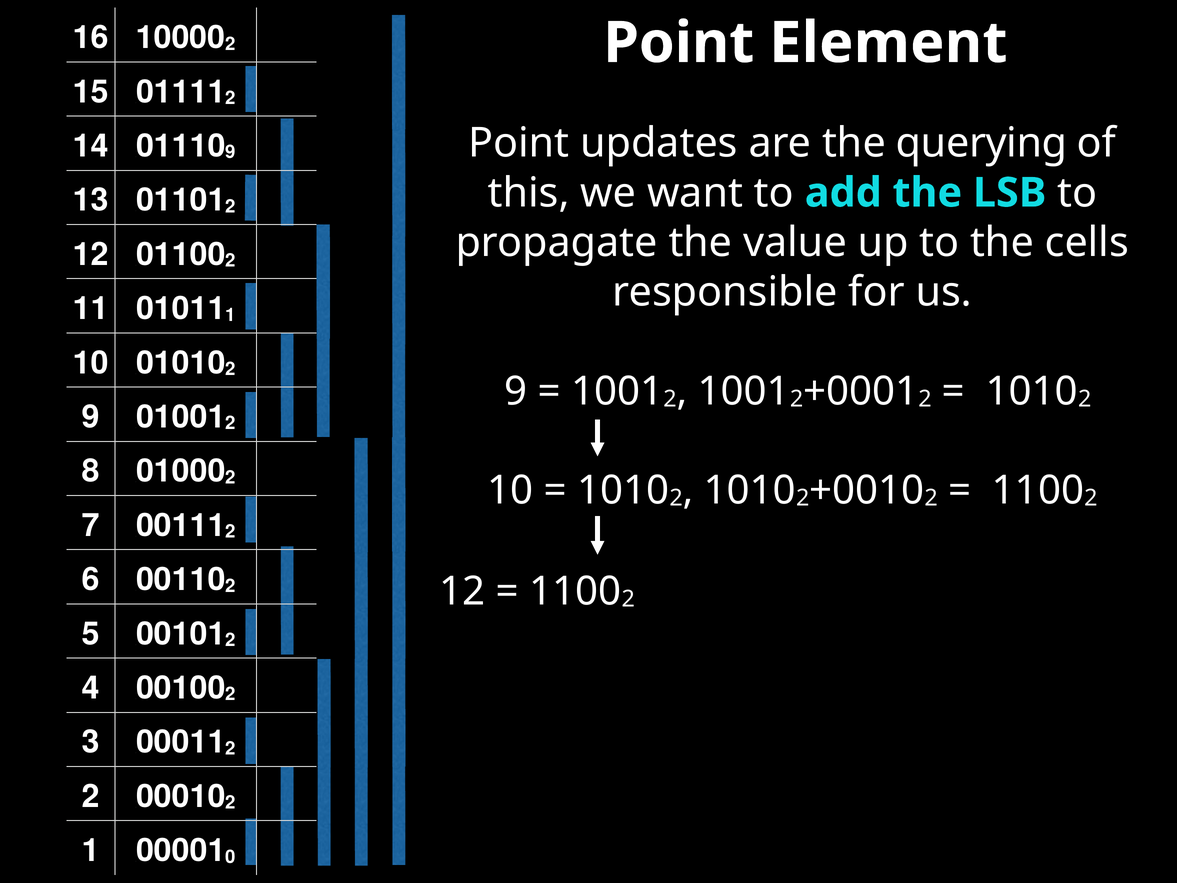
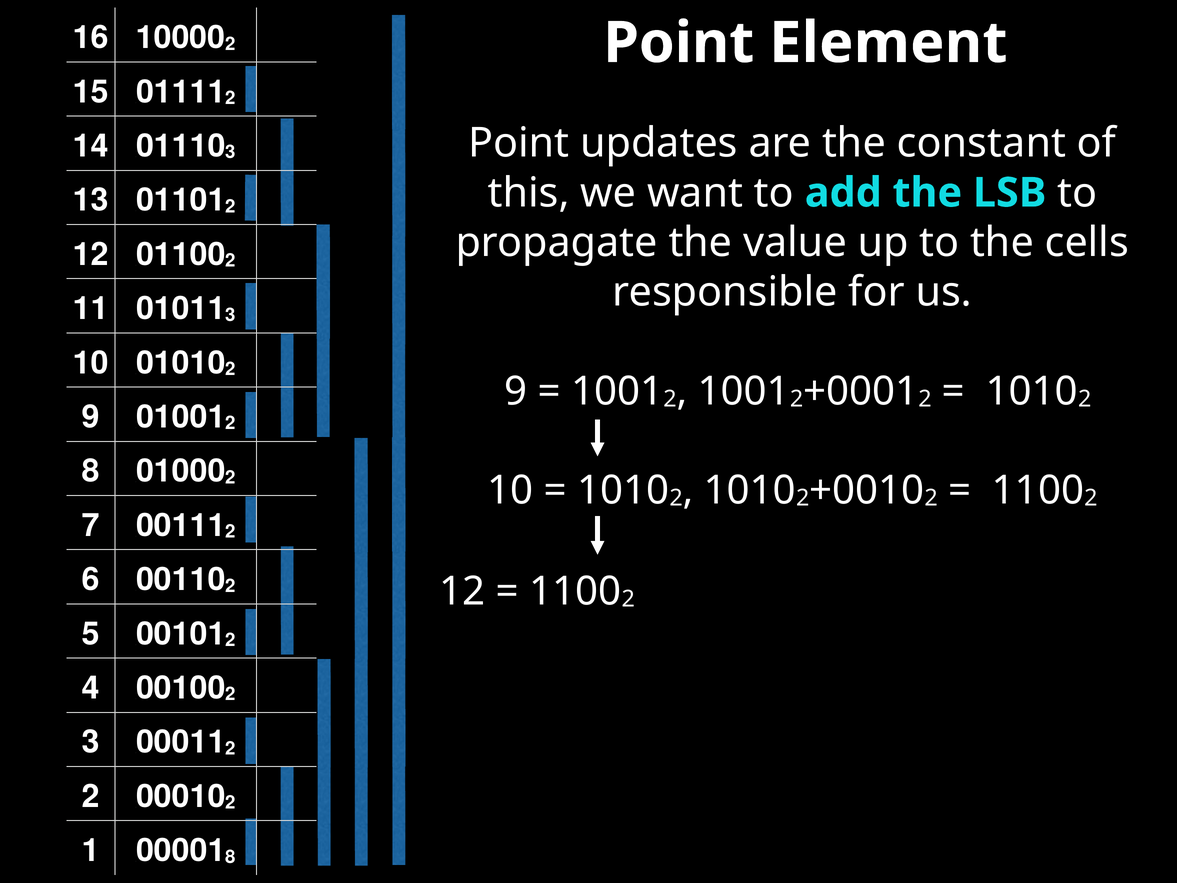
querying: querying -> constant (981, 143)
9: 9 -> 3 (231, 152)
1: 1 -> 3 (231, 315)
0: 0 -> 8 (231, 857)
